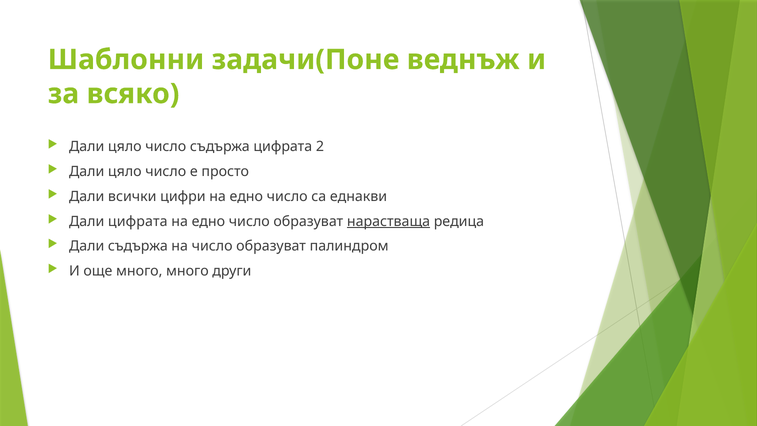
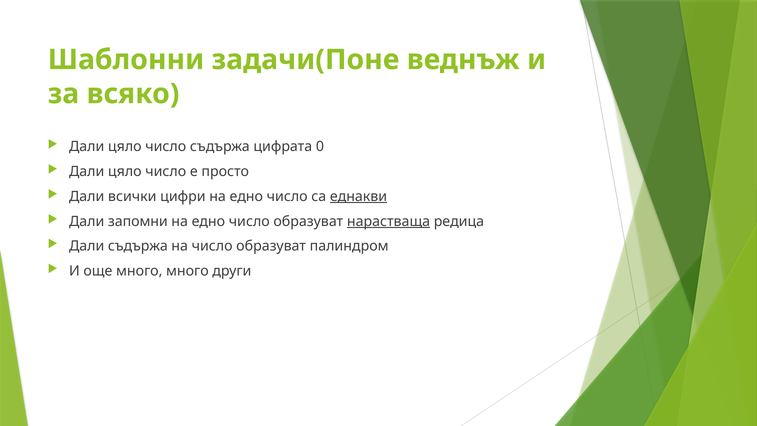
2: 2 -> 0 (320, 147)
еднакви underline: none -> present (359, 196)
Дали цифрата: цифрата -> запомни (138, 221)
